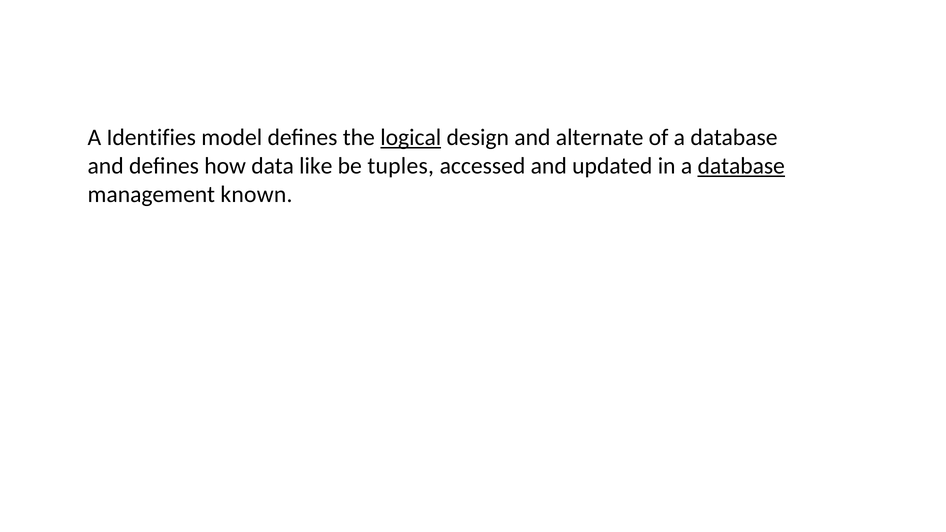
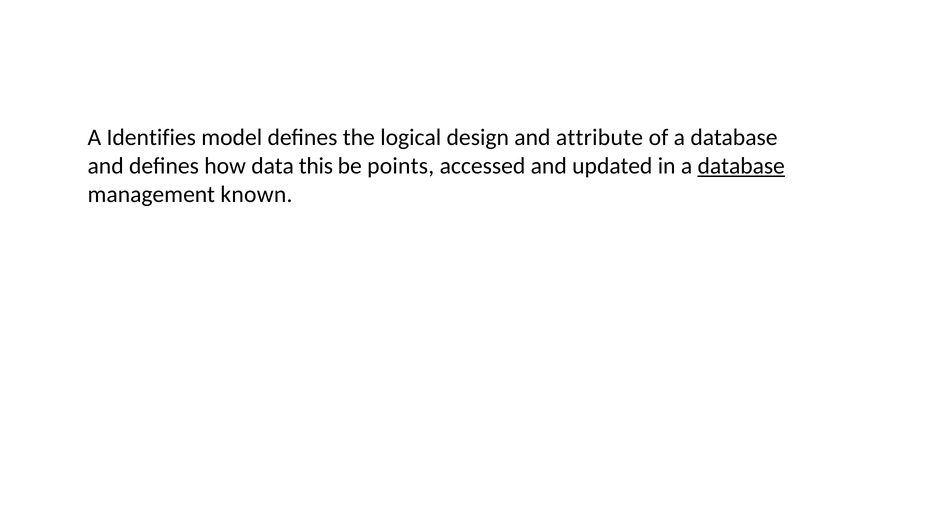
logical underline: present -> none (411, 138)
alternate: alternate -> attribute (599, 138)
like: like -> this (316, 166)
tuples: tuples -> points (401, 166)
